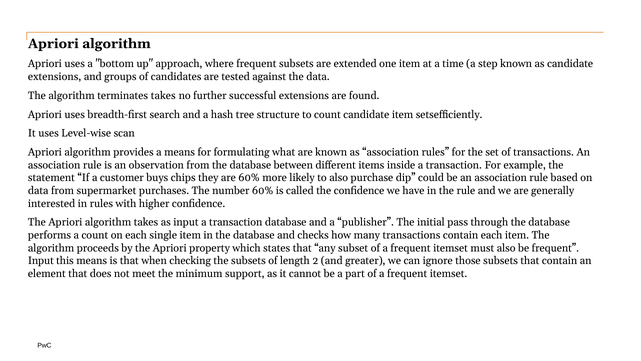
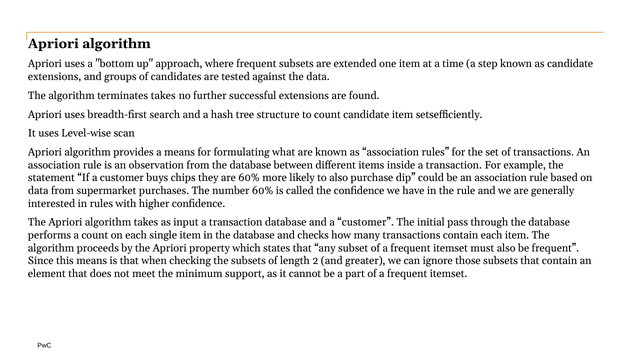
and a publisher: publisher -> customer (366, 222)
Input: Input -> Since (41, 261)
